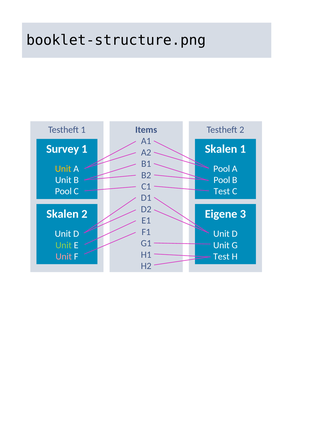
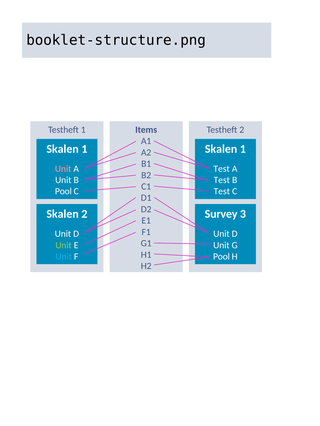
Survey: Survey -> Skalen (63, 149)
Unit colour: yellow -> pink (63, 169)
Pool: Pool -> Test (222, 169)
Pool: Pool -> Test (222, 180)
Eigene: Eigene -> Survey (221, 214)
Unit colour: pink -> light blue (64, 257)
Test: Test -> Pool (221, 257)
